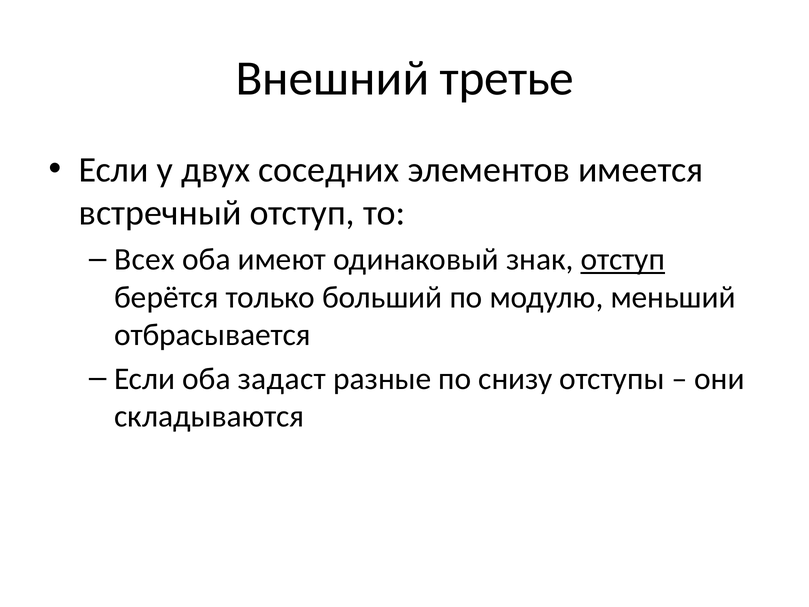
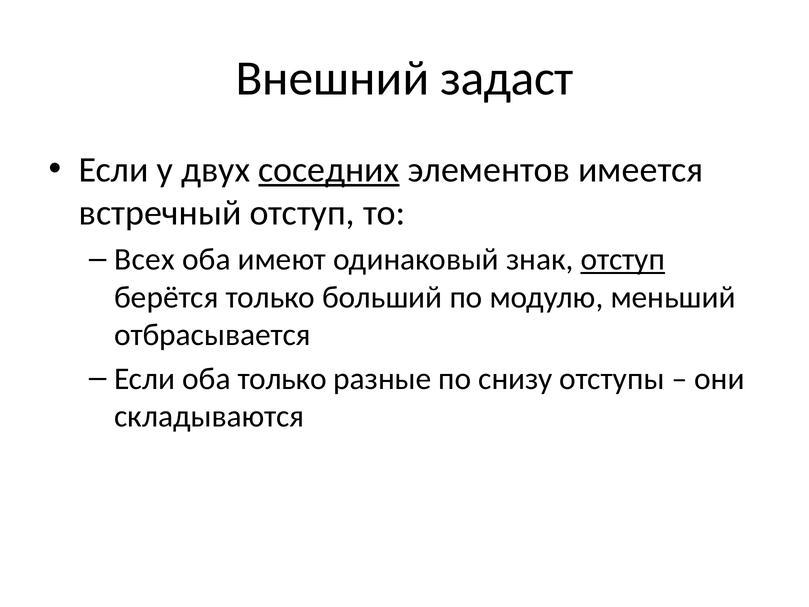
третье: третье -> задаст (507, 78)
соседних underline: none -> present (329, 170)
оба задаст: задаст -> только (282, 379)
